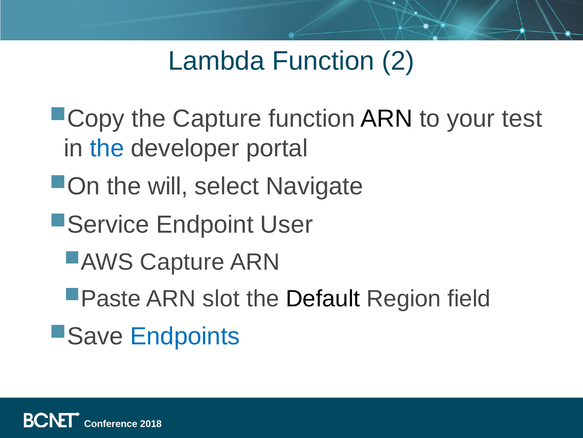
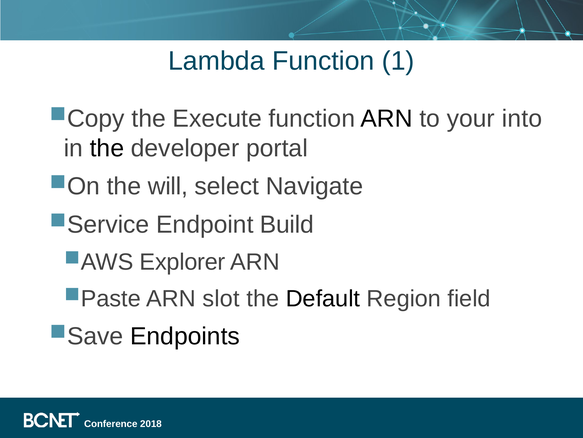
2: 2 -> 1 (398, 61)
the Capture: Capture -> Execute (217, 118)
test: test -> into (522, 118)
the colour: blue -> black (107, 148)
User: User -> Build (287, 224)
Capture: Capture -> Explorer (183, 262)
Endpoints colour: blue -> black (185, 336)
